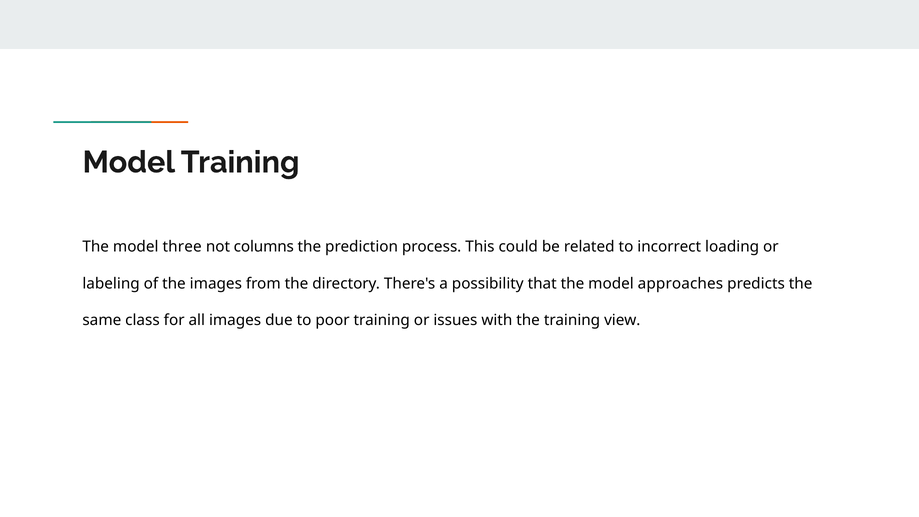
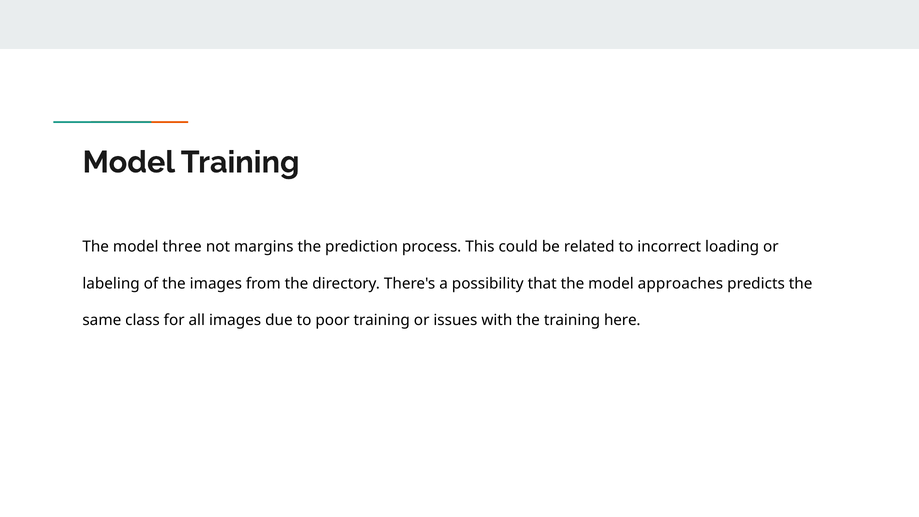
columns: columns -> margins (264, 247)
view: view -> here (622, 320)
